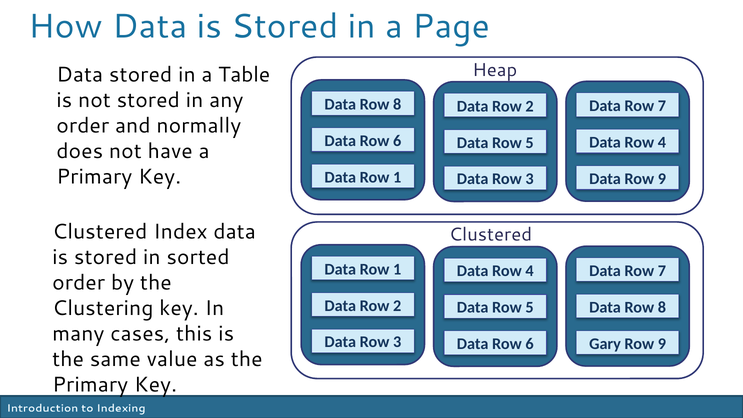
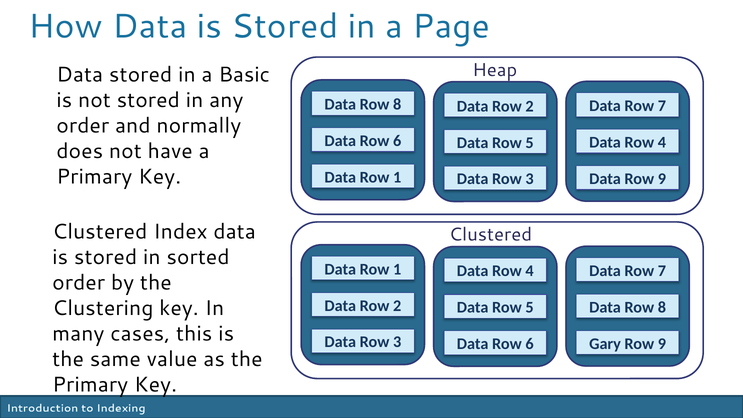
Table: Table -> Basic (244, 75)
